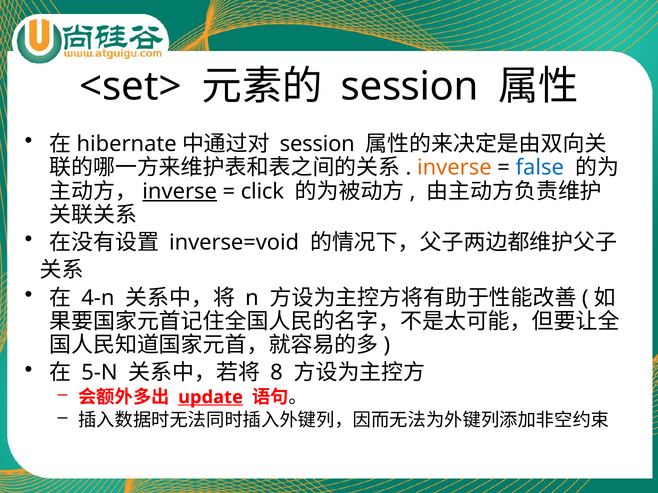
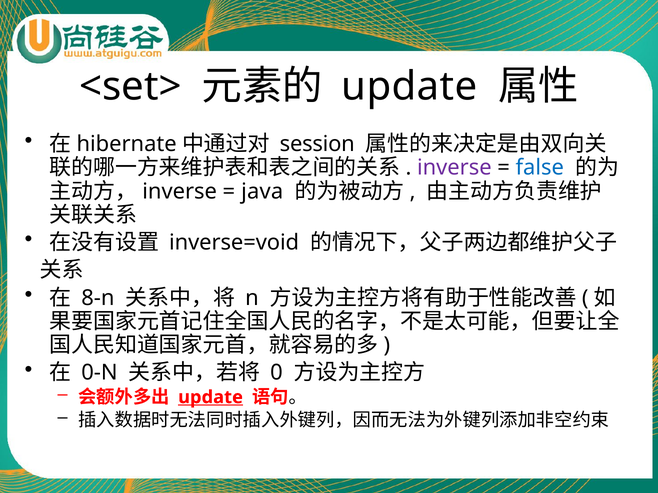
session: session -> update (409, 86)
inverse colour: orange -> purple (454, 168)
inverse underline: present -> none (180, 192)
click: click -> java (262, 192)
4-n: 4-n -> 8-n (98, 298)
5-N: 5-N -> 0-N (99, 373)
8: 8 -> 0 (276, 373)
